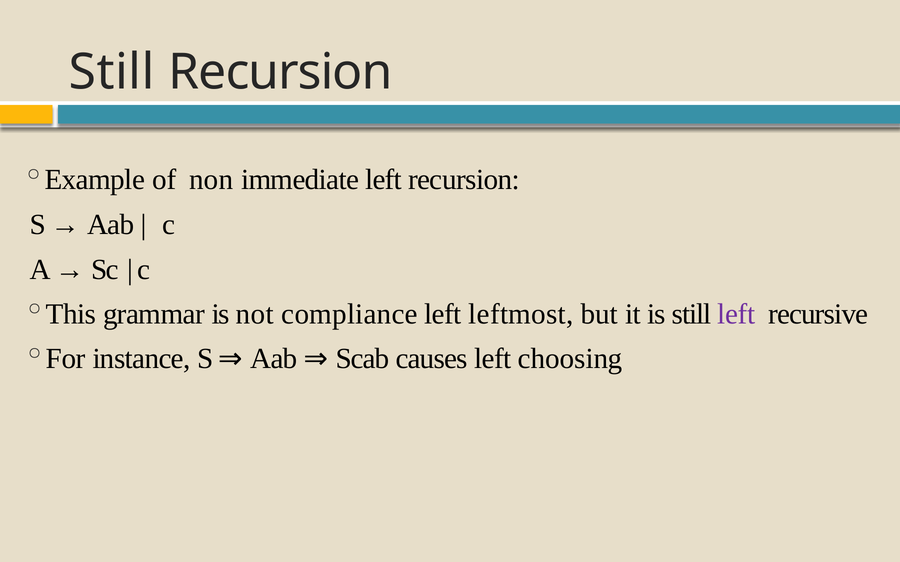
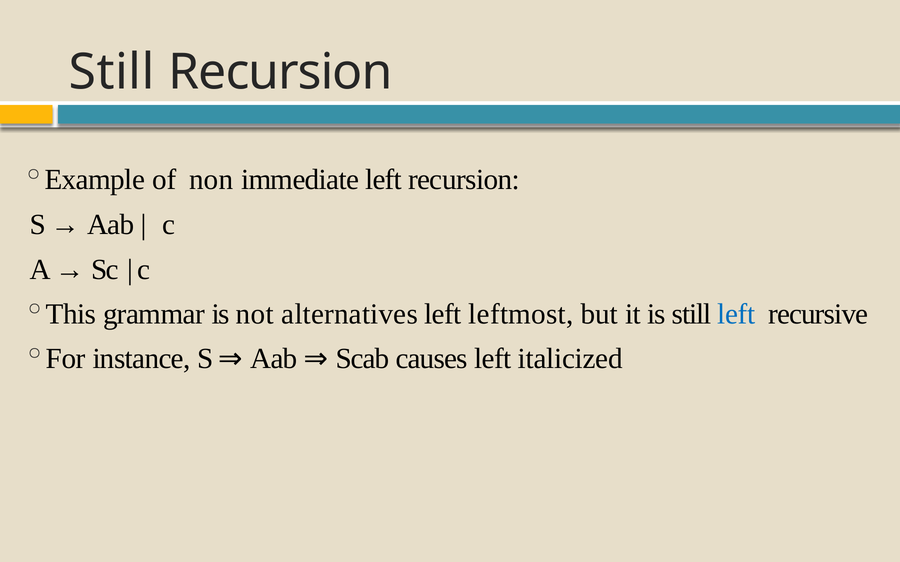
compliance: compliance -> alternatives (350, 314)
left colour: purple -> blue (736, 314)
choosing: choosing -> italicized (570, 359)
